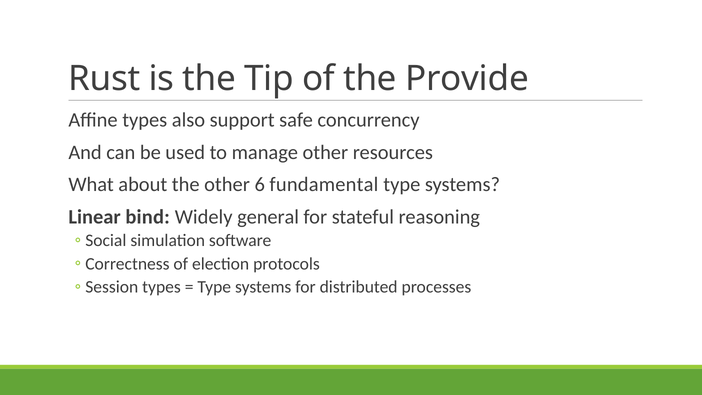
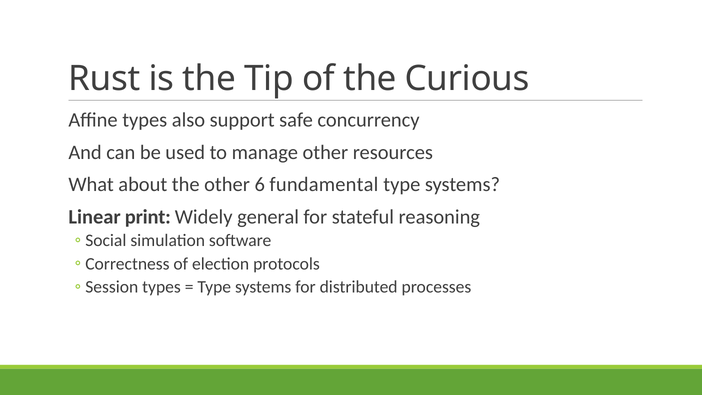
Provide: Provide -> Curious (467, 79)
bind: bind -> print (148, 217)
